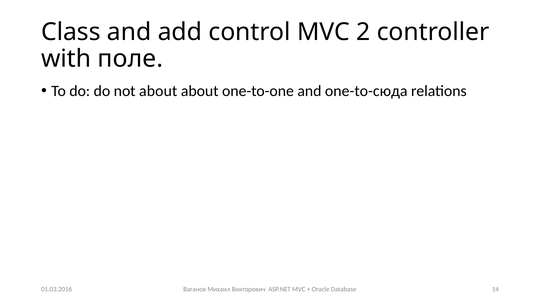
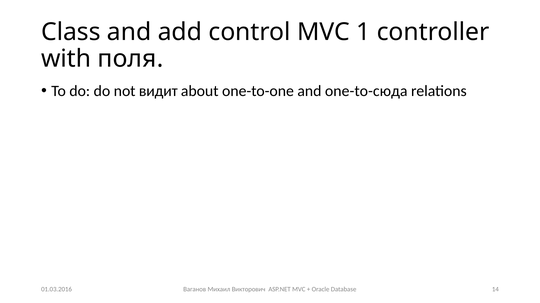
2: 2 -> 1 (363, 32)
поле: поле -> поля (130, 59)
not about: about -> видит (158, 91)
